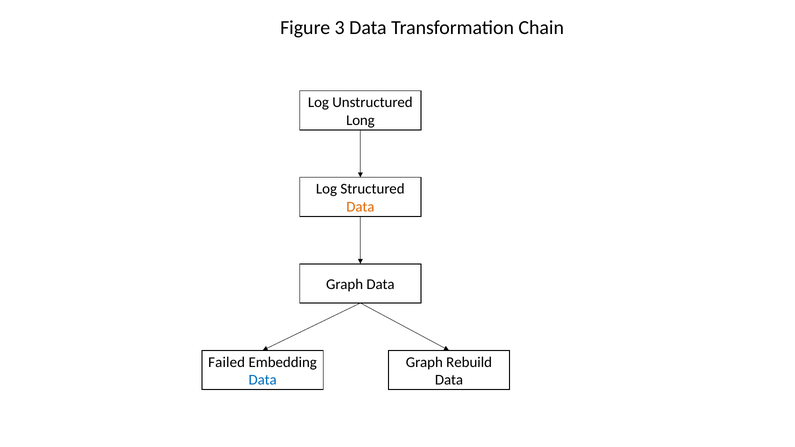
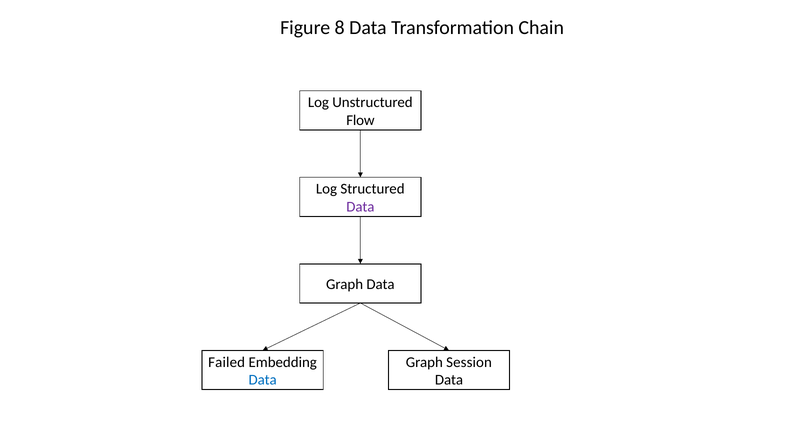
3: 3 -> 8 (340, 28)
Long: Long -> Flow (360, 120)
Data colour: orange -> purple (360, 207)
Rebuild: Rebuild -> Session (469, 362)
